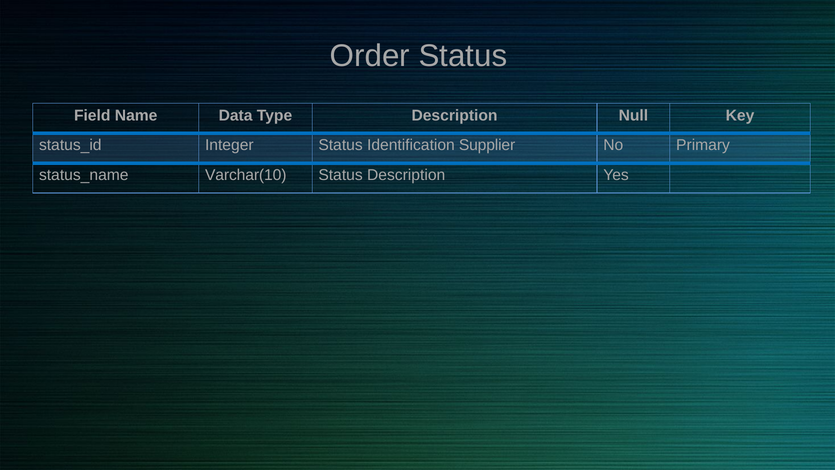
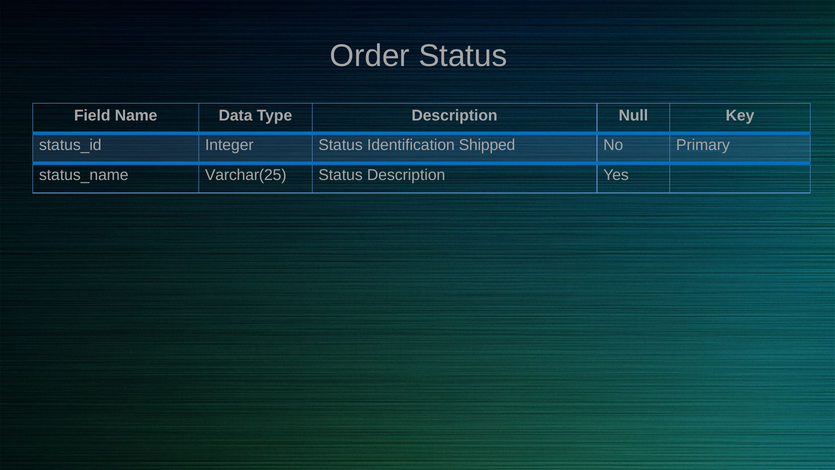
Supplier: Supplier -> Shipped (487, 145)
Varchar(10: Varchar(10 -> Varchar(25 (246, 175)
